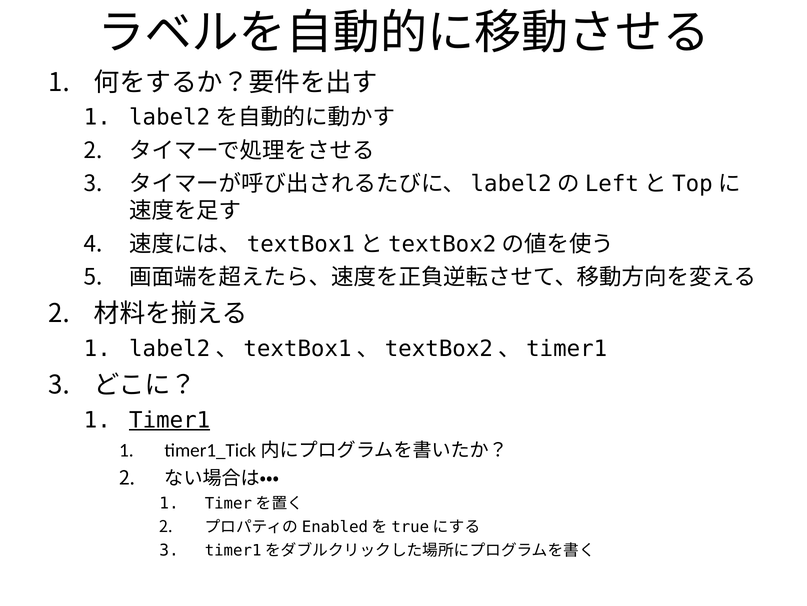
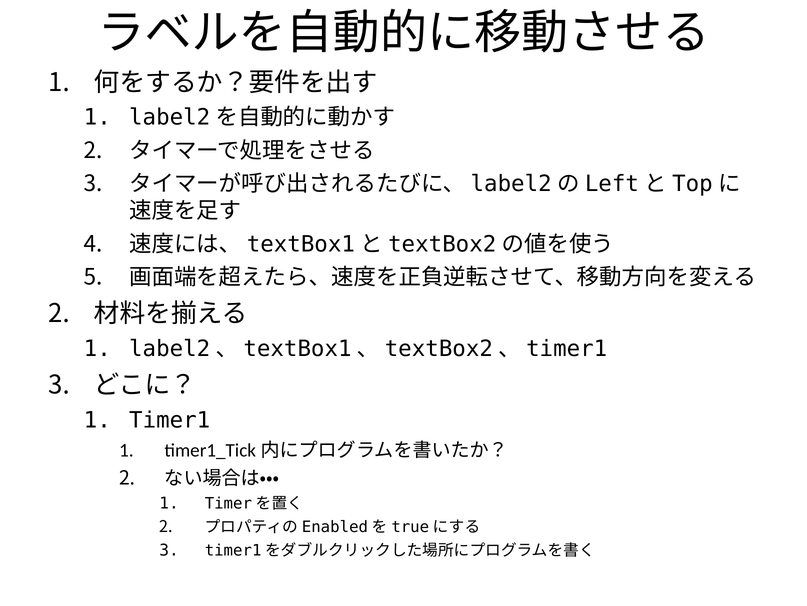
Timer1 underline: present -> none (170, 420)
